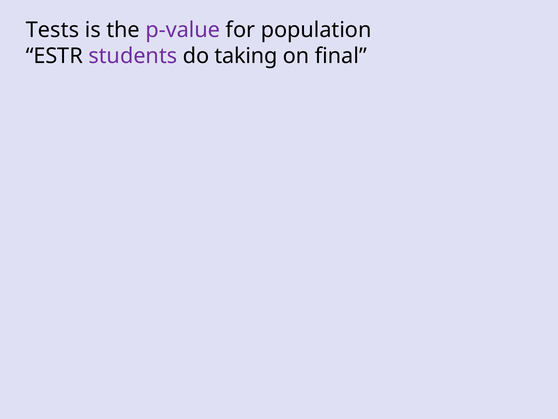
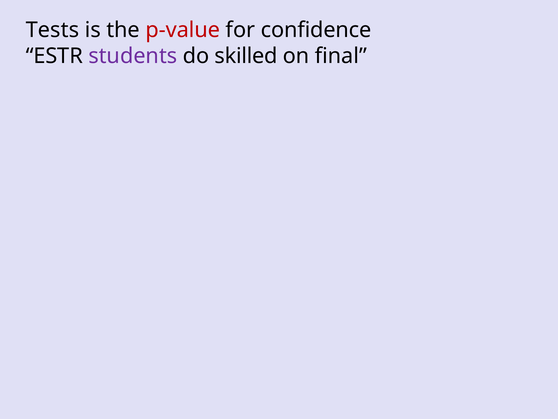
p-value colour: purple -> red (183, 30)
population: population -> confidence (316, 30)
taking: taking -> skilled (246, 56)
